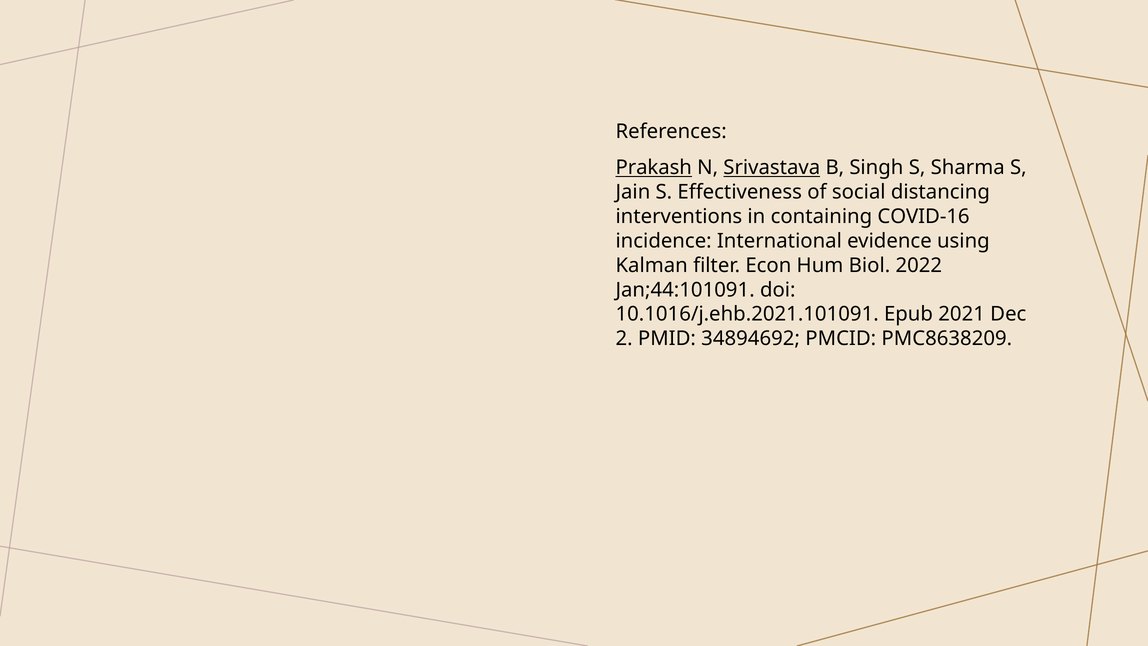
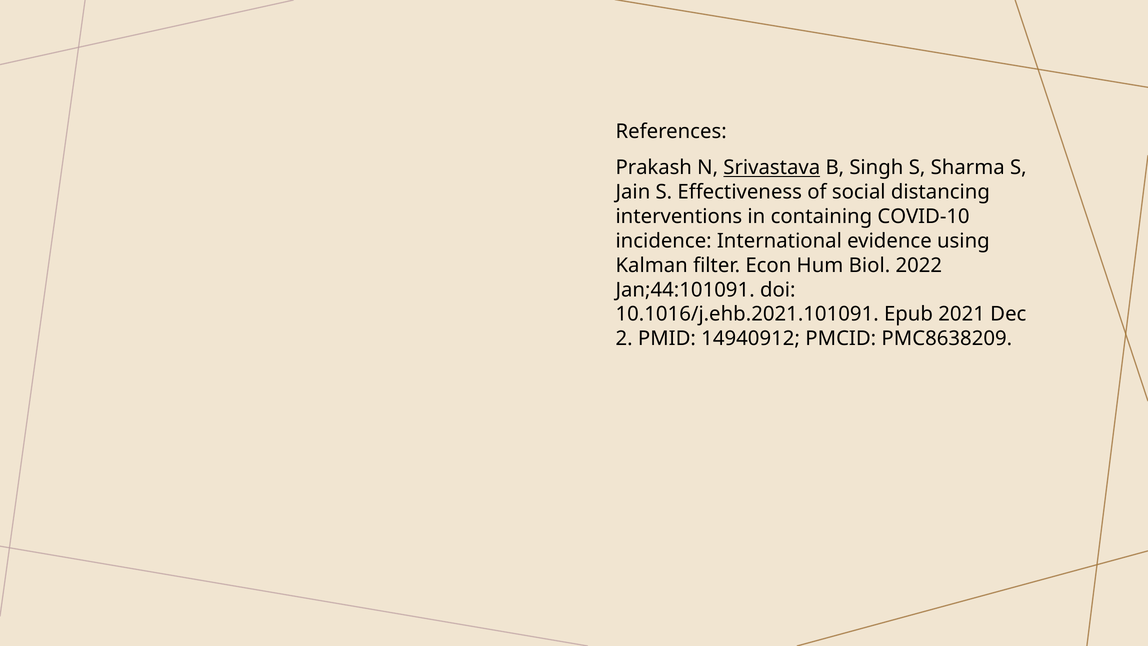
Prakash underline: present -> none (654, 168)
COVID-16: COVID-16 -> COVID-10 (924, 217)
34894692: 34894692 -> 14940912 (751, 339)
